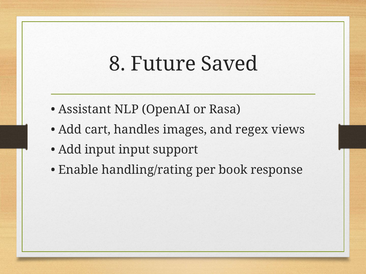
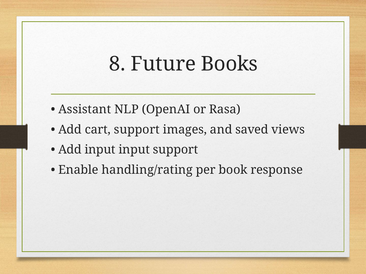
Saved: Saved -> Books (229, 64)
cart handles: handles -> support (137, 130)
regex: regex -> saved (252, 130)
